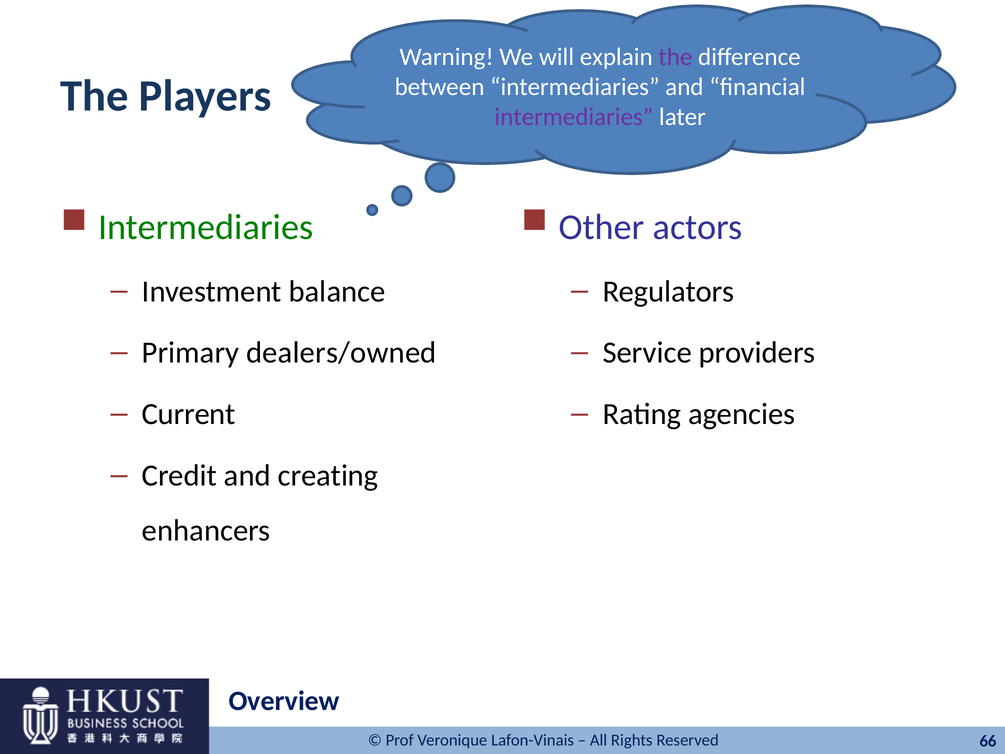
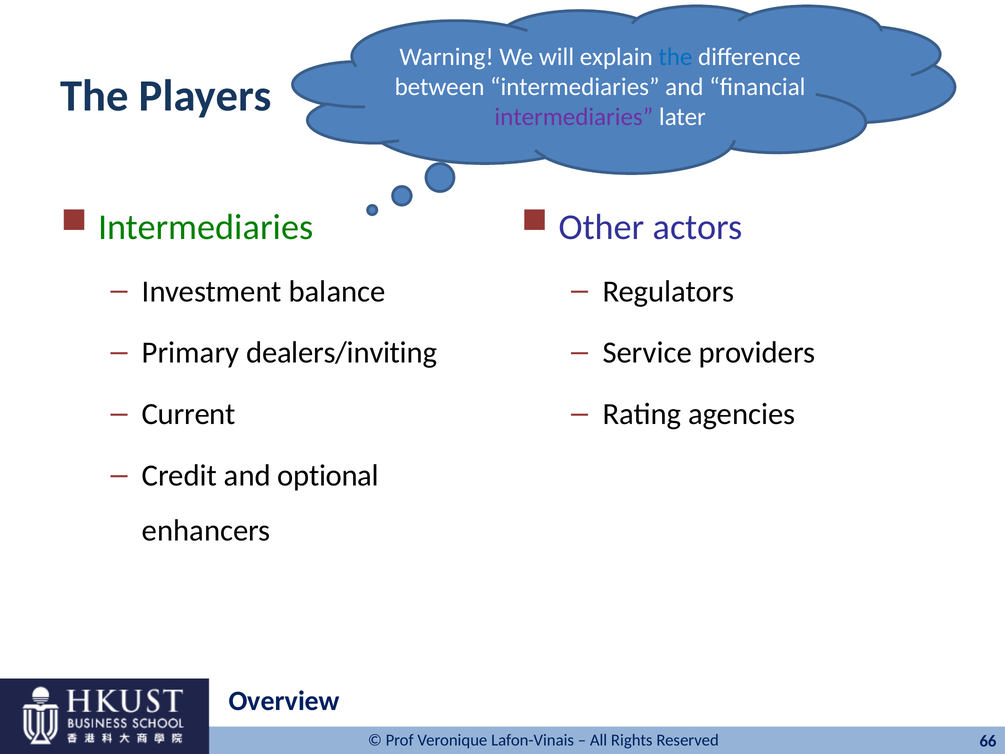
the colour: purple -> blue (675, 57)
dealers/owned: dealers/owned -> dealers/inviting (342, 353)
creating: creating -> optional (328, 475)
